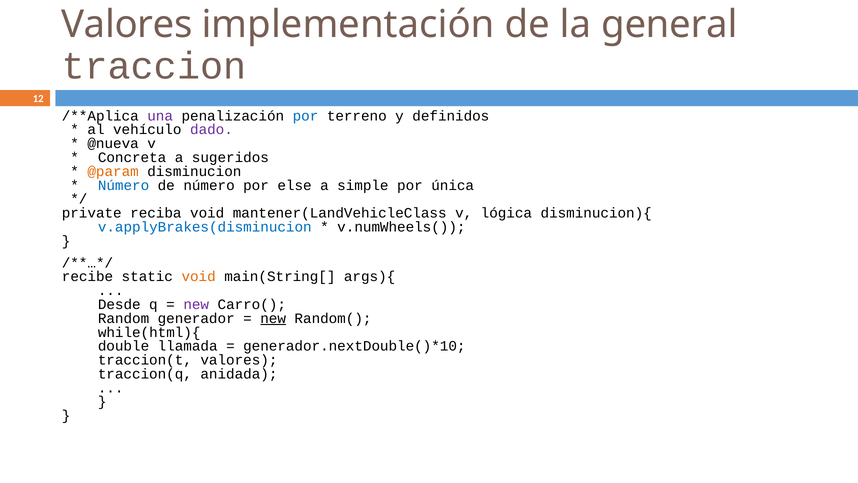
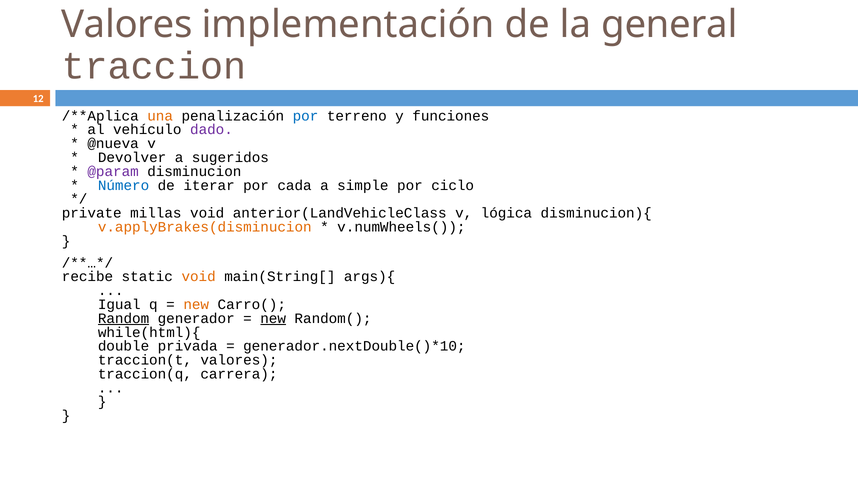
una colour: purple -> orange (160, 116)
definidos: definidos -> funciones (451, 116)
Concreta: Concreta -> Devolver (132, 157)
@param colour: orange -> purple (113, 171)
de número: número -> iterar (209, 185)
else: else -> cada (295, 185)
única: única -> ciclo (453, 185)
reciba: reciba -> millas (156, 213)
mantener(LandVehicleClass: mantener(LandVehicleClass -> anterior(LandVehicleClass (340, 213)
v.applyBrakes(disminucion colour: blue -> orange (205, 227)
Desde: Desde -> Igual (119, 304)
new colour: purple -> orange (196, 304)
Random underline: none -> present (124, 318)
llamada: llamada -> privada (188, 346)
anidada: anidada -> carrera (239, 374)
